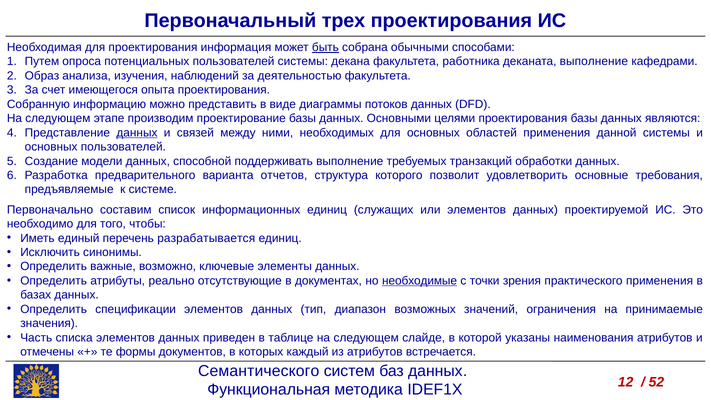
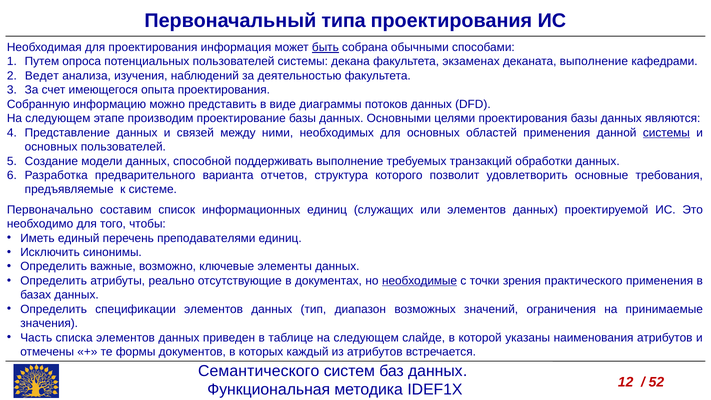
трех: трех -> типа (344, 21)
работника: работника -> экзаменах (471, 62)
Образ: Образ -> Ведет (42, 76)
данных underline: present -> none (137, 133)
системы underline: none -> present (666, 133)
разрабатывается: разрабатывается -> преподавателями (206, 238)
